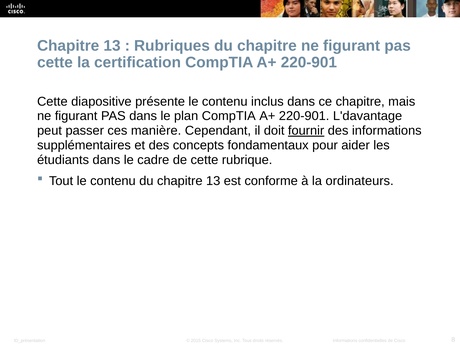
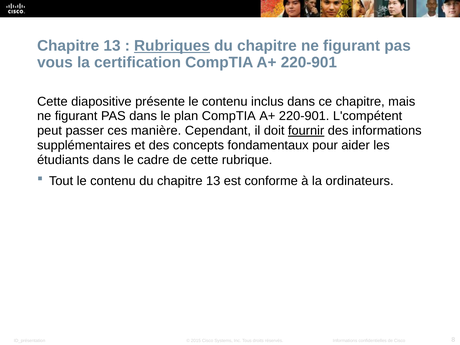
Rubriques underline: none -> present (172, 46)
cette: cette -> vous (55, 62)
L'davantage: L'davantage -> L'compétent (368, 116)
